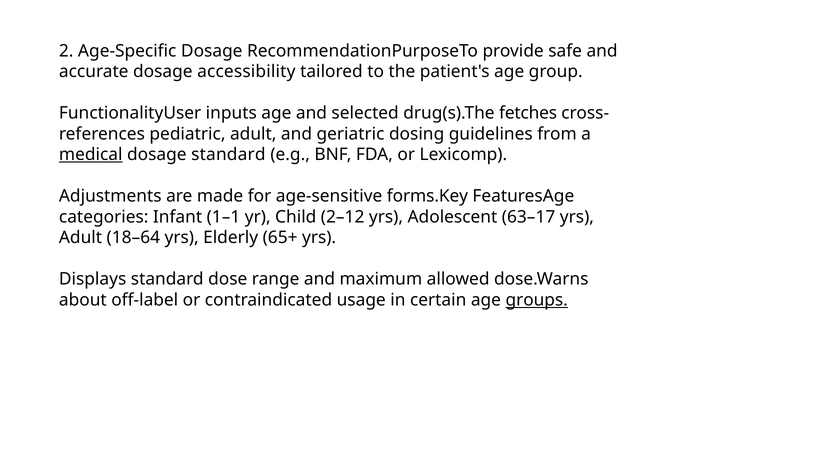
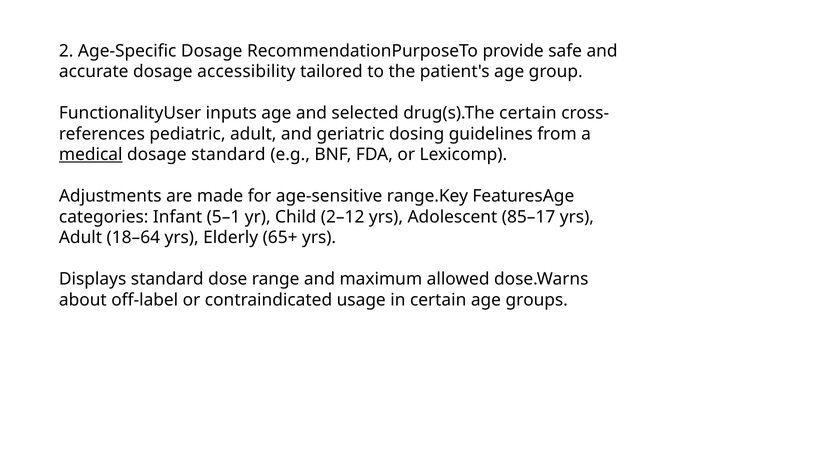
drug(s).The fetches: fetches -> certain (528, 113)
forms.Key: forms.Key -> range.Key (427, 196)
1–1: 1–1 -> 5–1 (224, 217)
63–17: 63–17 -> 85–17 (529, 217)
groups underline: present -> none (537, 300)
